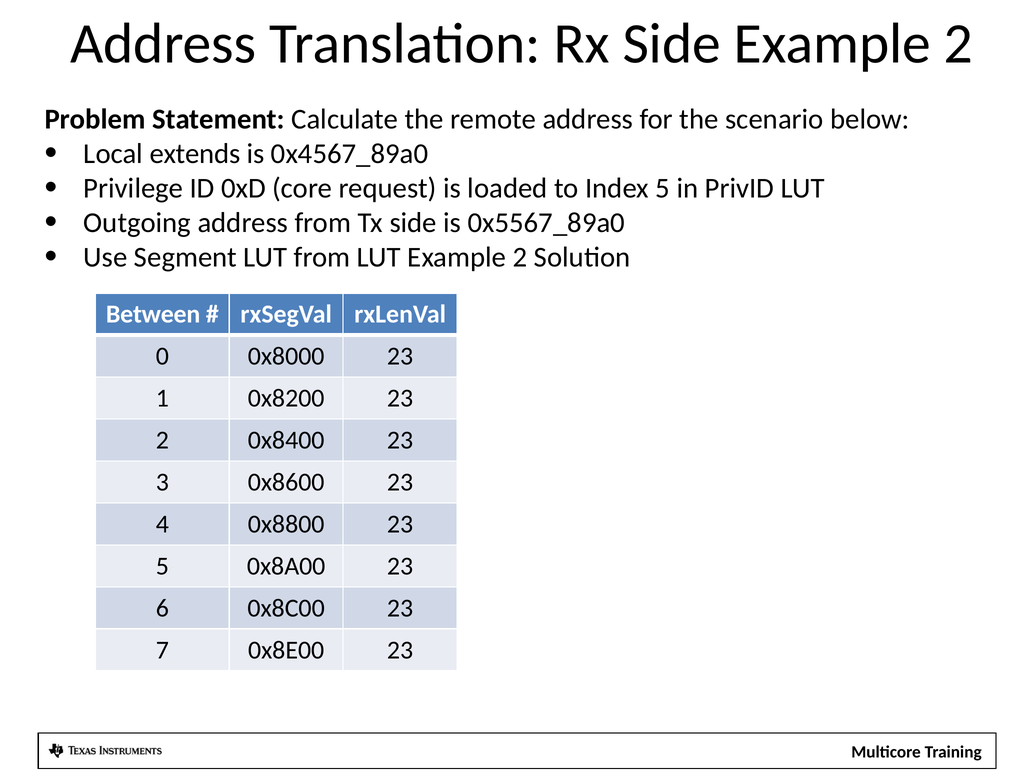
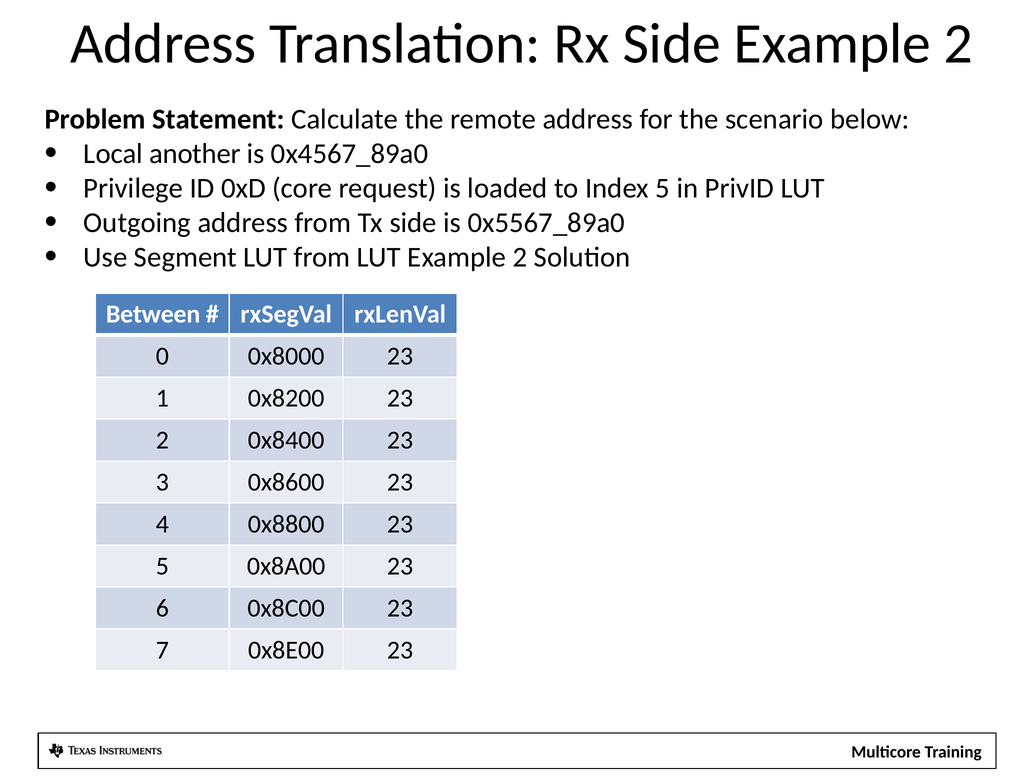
extends: extends -> another (195, 154)
